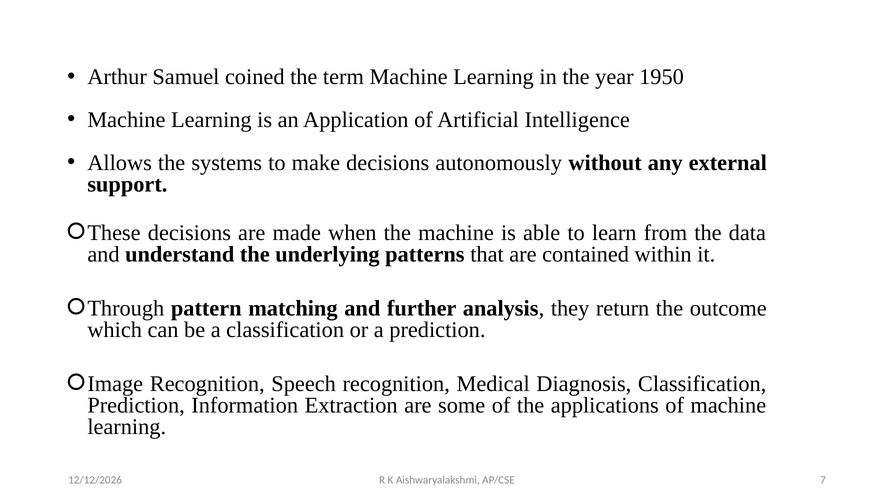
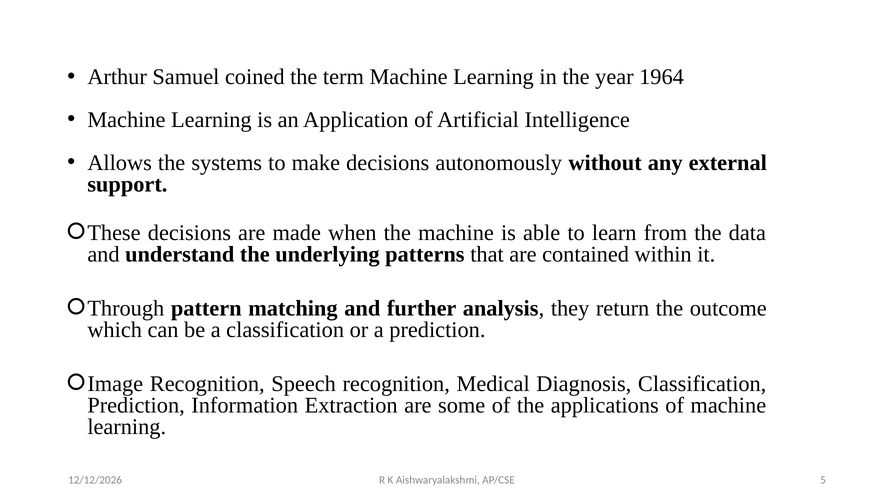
1950: 1950 -> 1964 (662, 77)
7: 7 -> 5 (823, 480)
